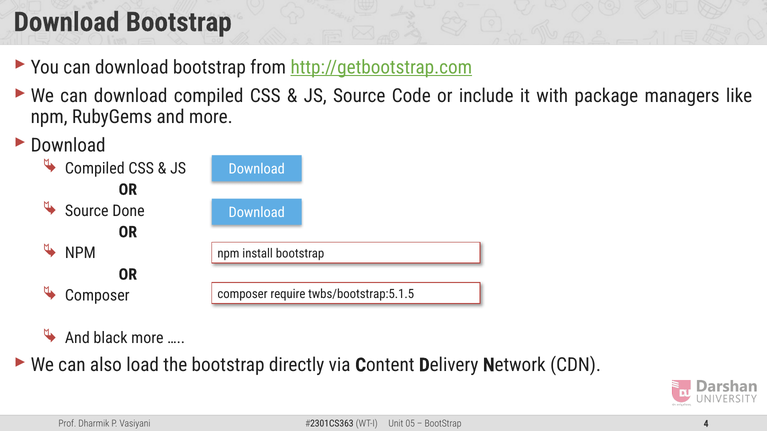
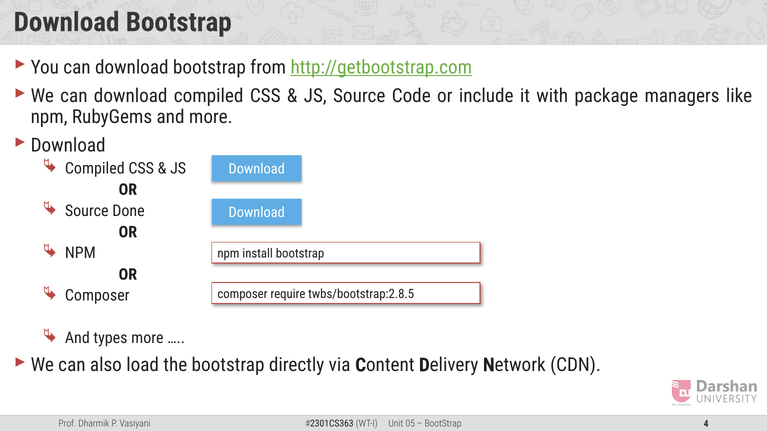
twbs/bootstrap:5.1.5: twbs/bootstrap:5.1.5 -> twbs/bootstrap:2.8.5 (361, 294)
black: black -> types (110, 338)
